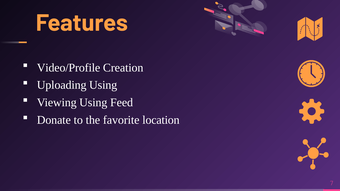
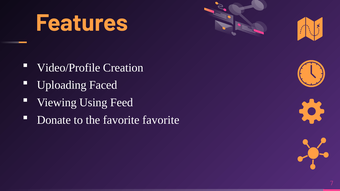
Uploading Using: Using -> Faced (103, 85)
favorite location: location -> favorite (161, 120)
